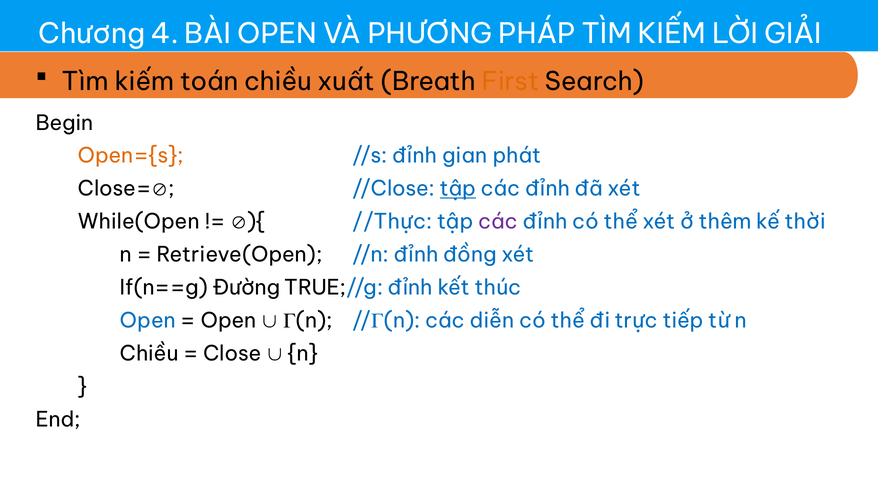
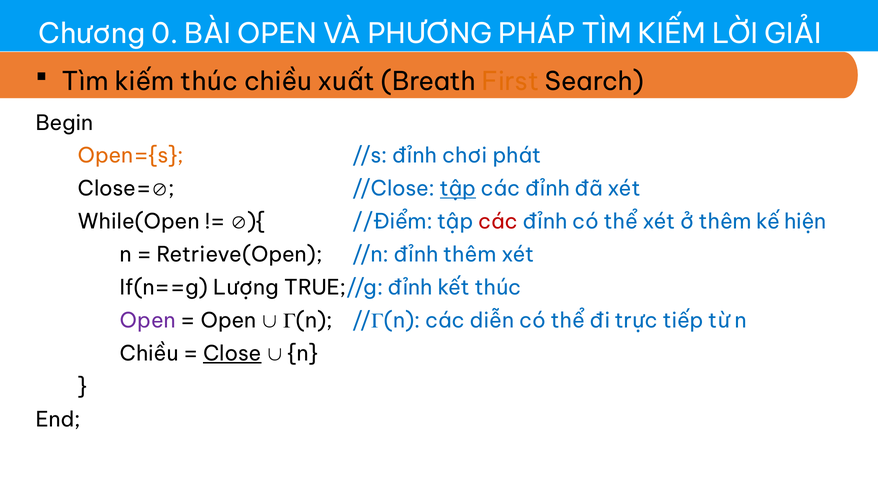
4: 4 -> 0 (165, 34)
kiếm toán: toán -> thúc (209, 82)
gian: gian -> chơi (465, 156)
//Thực: //Thực -> //Điểm (392, 222)
các colour: purple -> red (498, 222)
thời: thời -> hiện (805, 222)
đỉnh đồng: đồng -> thêm (470, 255)
Đường: Đường -> Lượng (246, 288)
Open colour: blue -> purple (148, 321)
Close underline: none -> present (232, 354)
